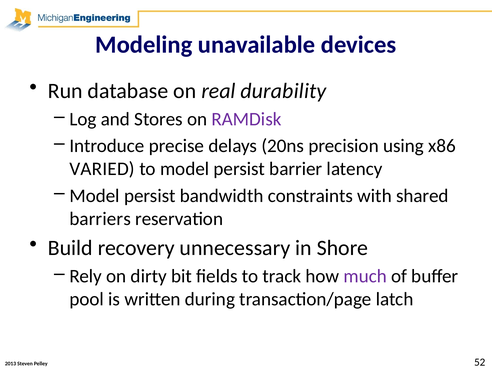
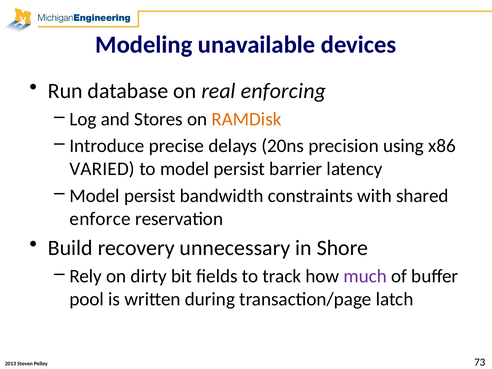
durability: durability -> enforcing (283, 91)
RAMDisk colour: purple -> orange (246, 119)
barriers: barriers -> enforce (100, 219)
52: 52 -> 73 (480, 362)
